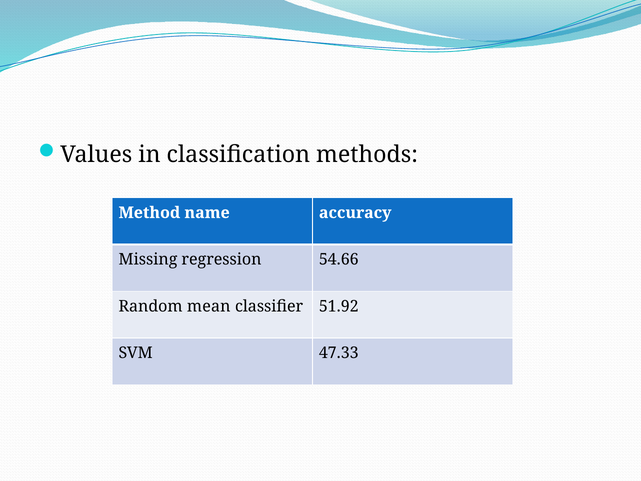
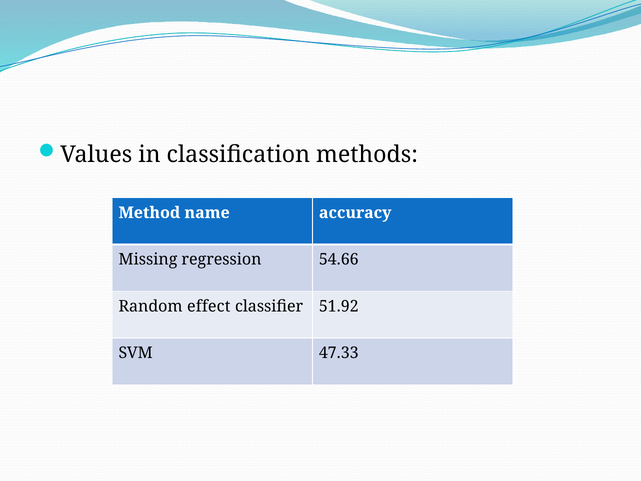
mean: mean -> effect (209, 306)
